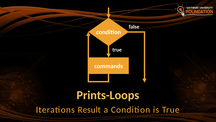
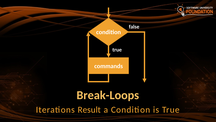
Prints-Loops: Prints-Loops -> Break-Loops (108, 95)
